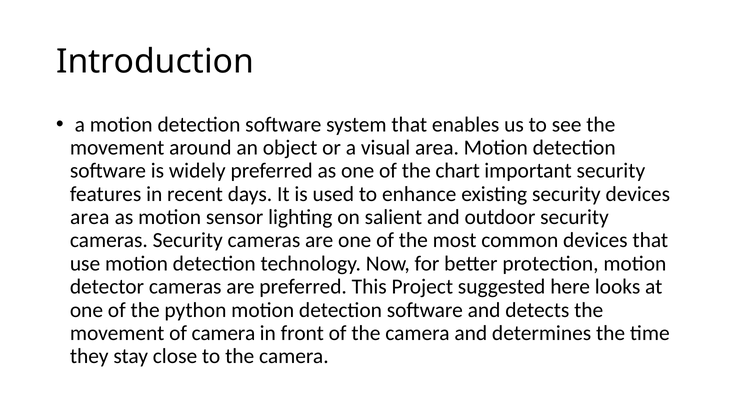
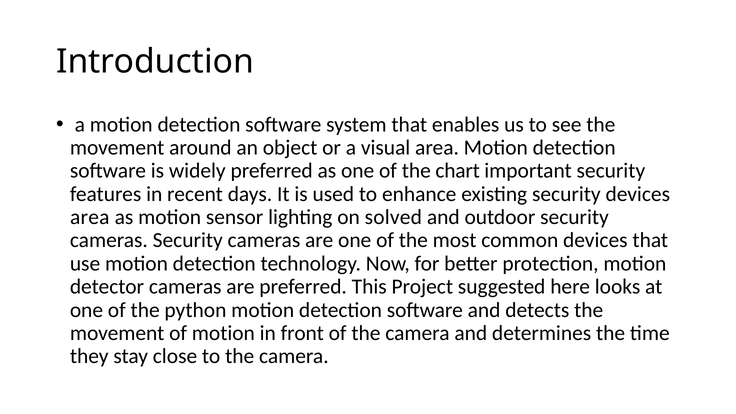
salient: salient -> solved (393, 217)
of camera: camera -> motion (223, 333)
